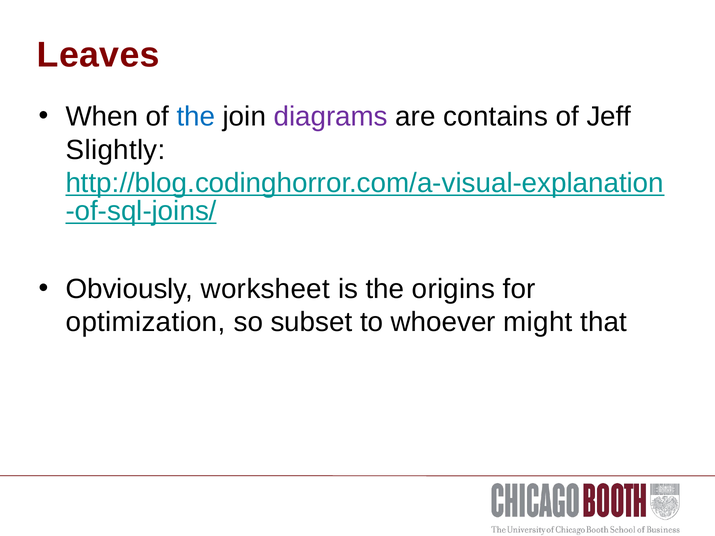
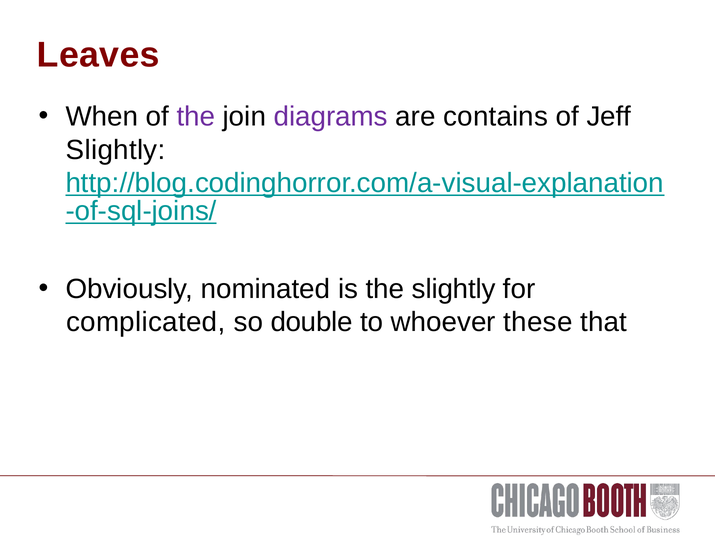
the colour: blue -> purple (196, 117)
worksheet: worksheet -> nominated (266, 289)
the origins: origins -> slightly (454, 289)
optimization: optimization -> complicated (146, 322)
subset: subset -> double (312, 322)
might: might -> these (538, 322)
